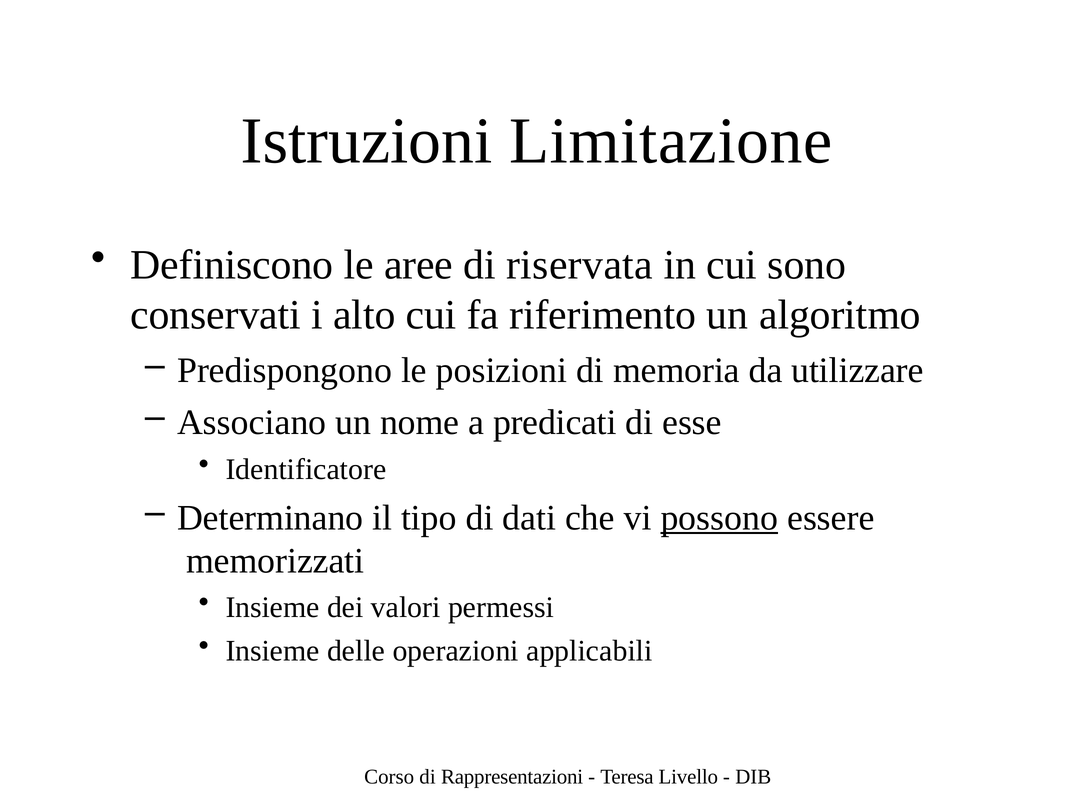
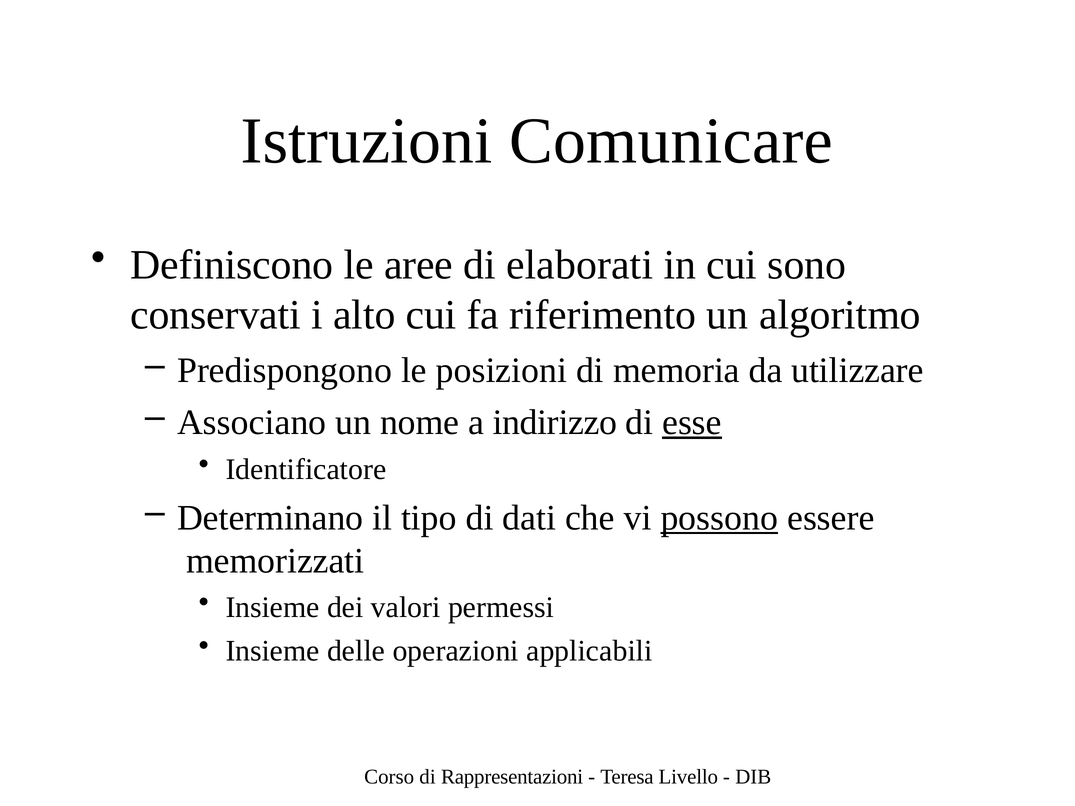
Limitazione: Limitazione -> Comunicare (671, 141)
riservata: riservata -> elaborati (580, 265)
predicati: predicati -> indirizzo (555, 423)
esse underline: none -> present (692, 423)
